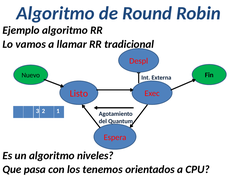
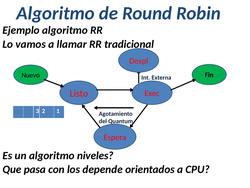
tenemos: tenemos -> depende (103, 169)
